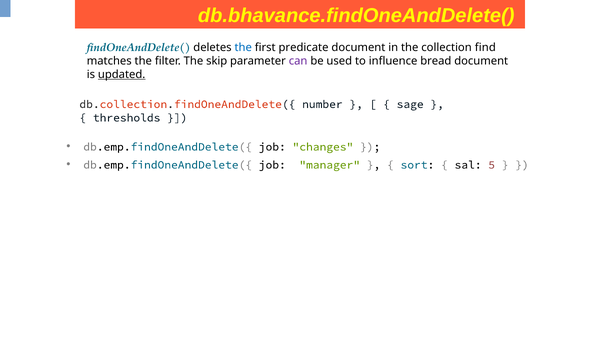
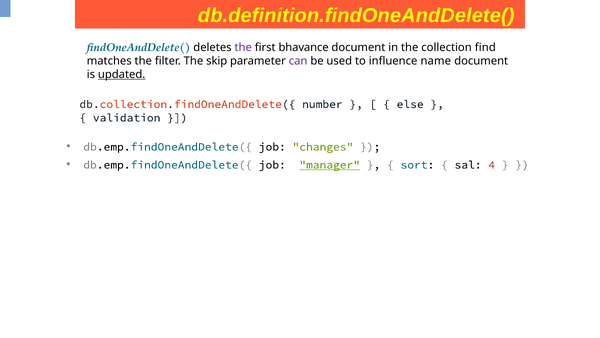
db.bhavance.findOneAndDelete(: db.bhavance.findOneAndDelete( -> db.definition.findOneAndDelete( (356, 16)
the colour: blue -> purple (243, 47)
predicate: predicate -> bhavance (304, 47)
bread: bread -> name (436, 61)
sage: sage -> else (410, 104)
thresholds: thresholds -> validation (127, 118)
manager underline: none -> present (330, 165)
5: 5 -> 4 (492, 165)
